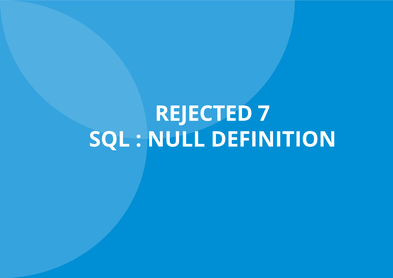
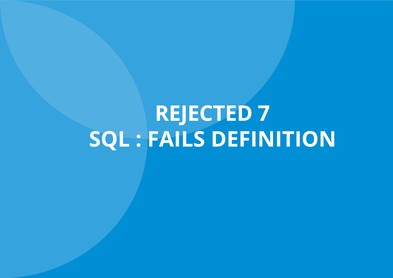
NULL: NULL -> FAILS (176, 140)
